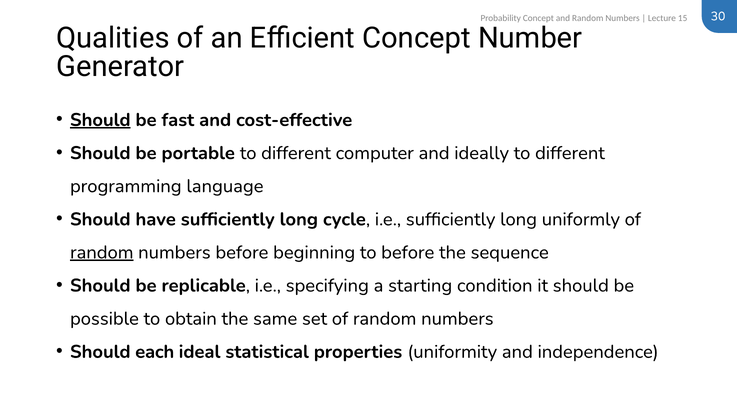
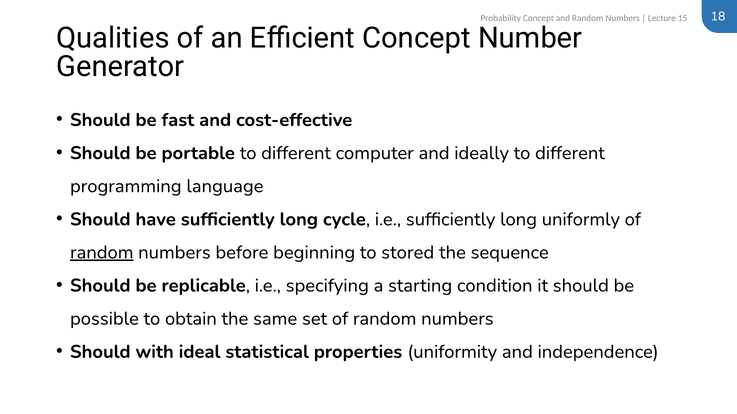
30: 30 -> 18 (718, 16)
Should underline: present -> none (100, 120)
to before: before -> stored (408, 253)
each: each -> with (155, 352)
